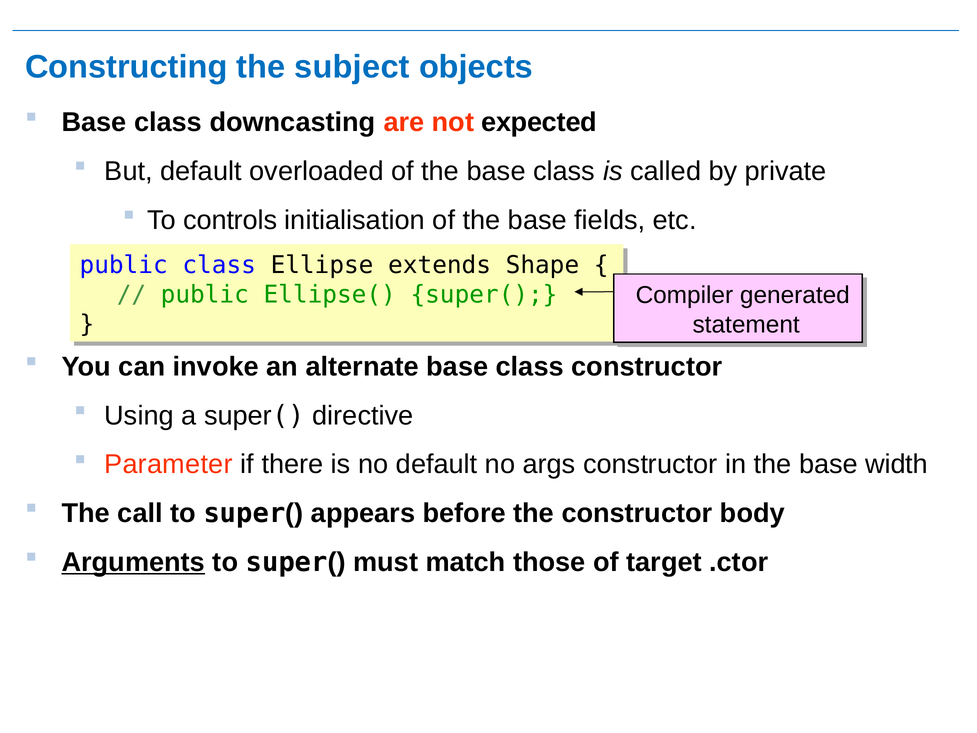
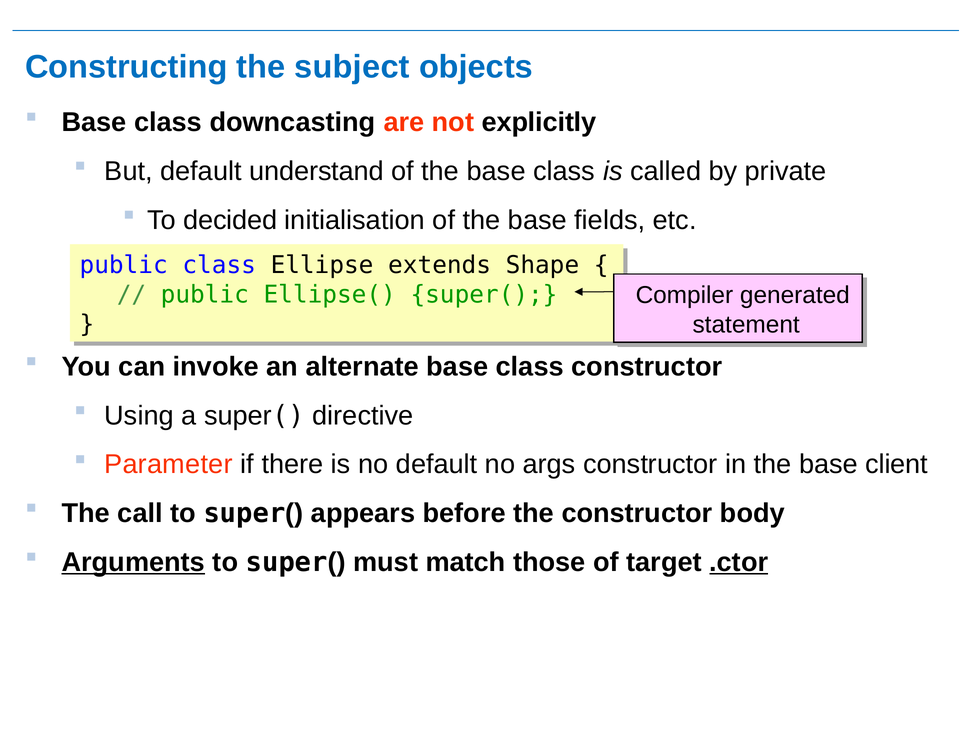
expected: expected -> explicitly (539, 122)
overloaded: overloaded -> understand (317, 171)
controls: controls -> decided (230, 220)
width: width -> client (897, 464)
.ctor underline: none -> present (739, 562)
